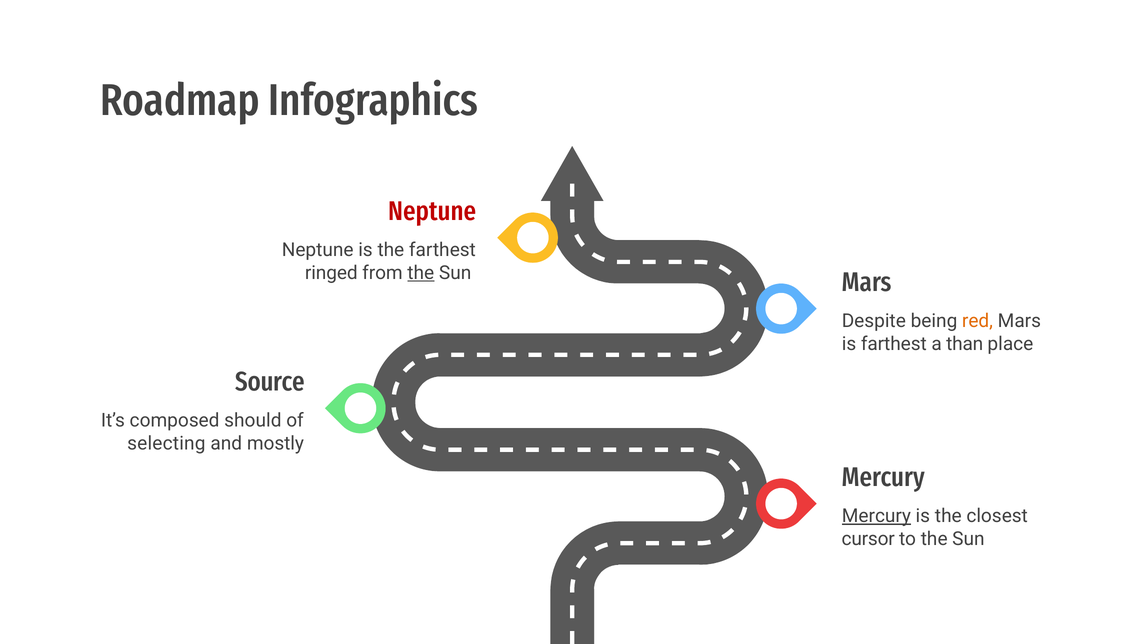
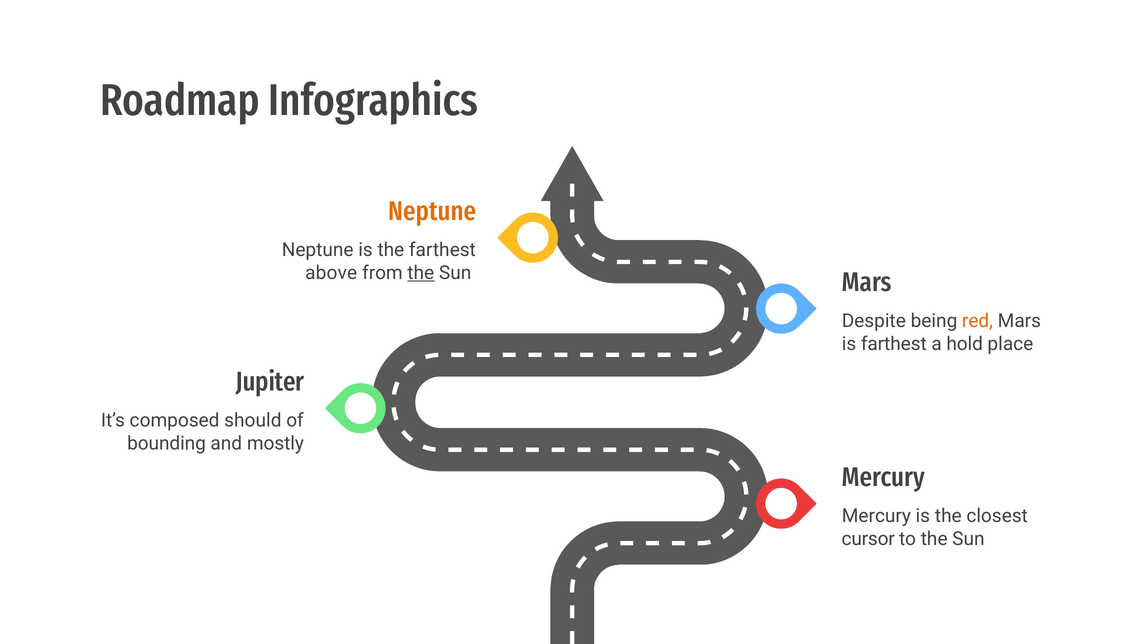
Neptune colour: red -> orange (432, 211)
ringed: ringed -> above (331, 273)
than: than -> hold (965, 344)
Source: Source -> Jupiter (270, 382)
selecting: selecting -> bounding (166, 444)
Mercury underline: present -> none (876, 517)
